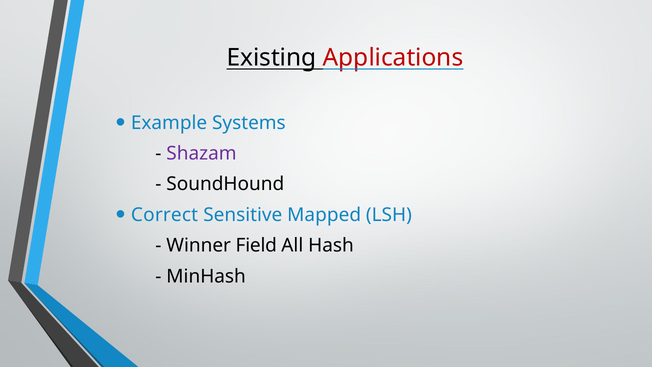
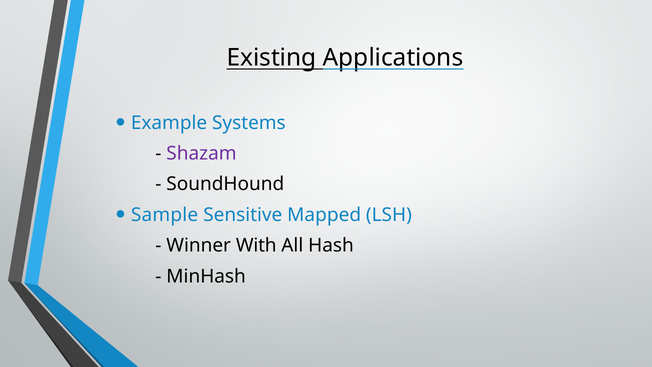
Applications colour: red -> black (393, 58)
Correct: Correct -> Sample (165, 215)
Field: Field -> With (256, 245)
